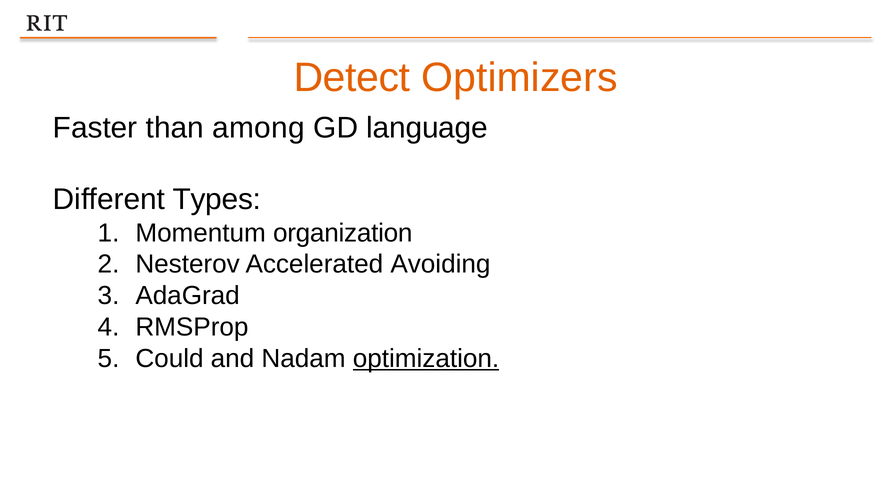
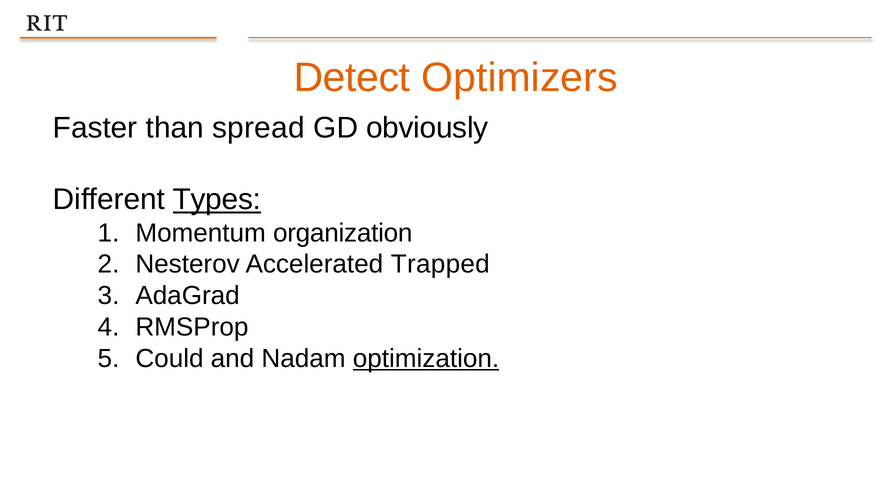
among: among -> spread (258, 128)
language: language -> obviously (427, 128)
Types underline: none -> present (217, 200)
Avoiding: Avoiding -> Trapped (440, 264)
